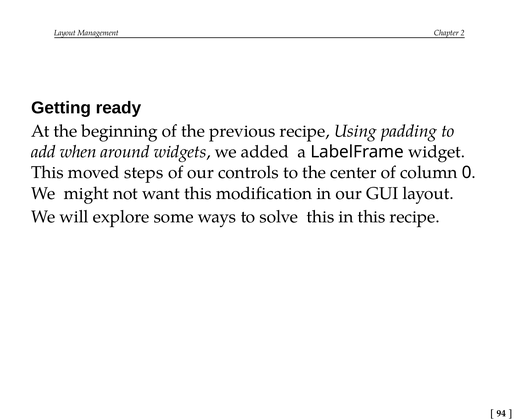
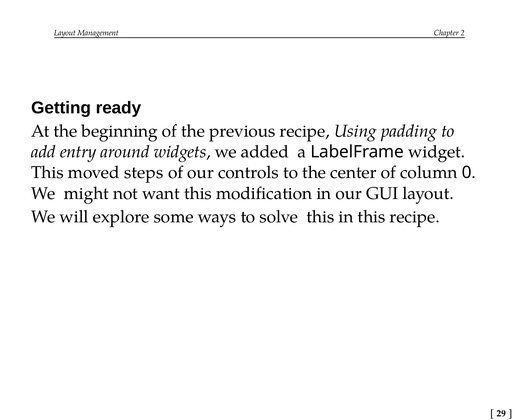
when: when -> entry (78, 152)
94: 94 -> 29 (501, 414)
